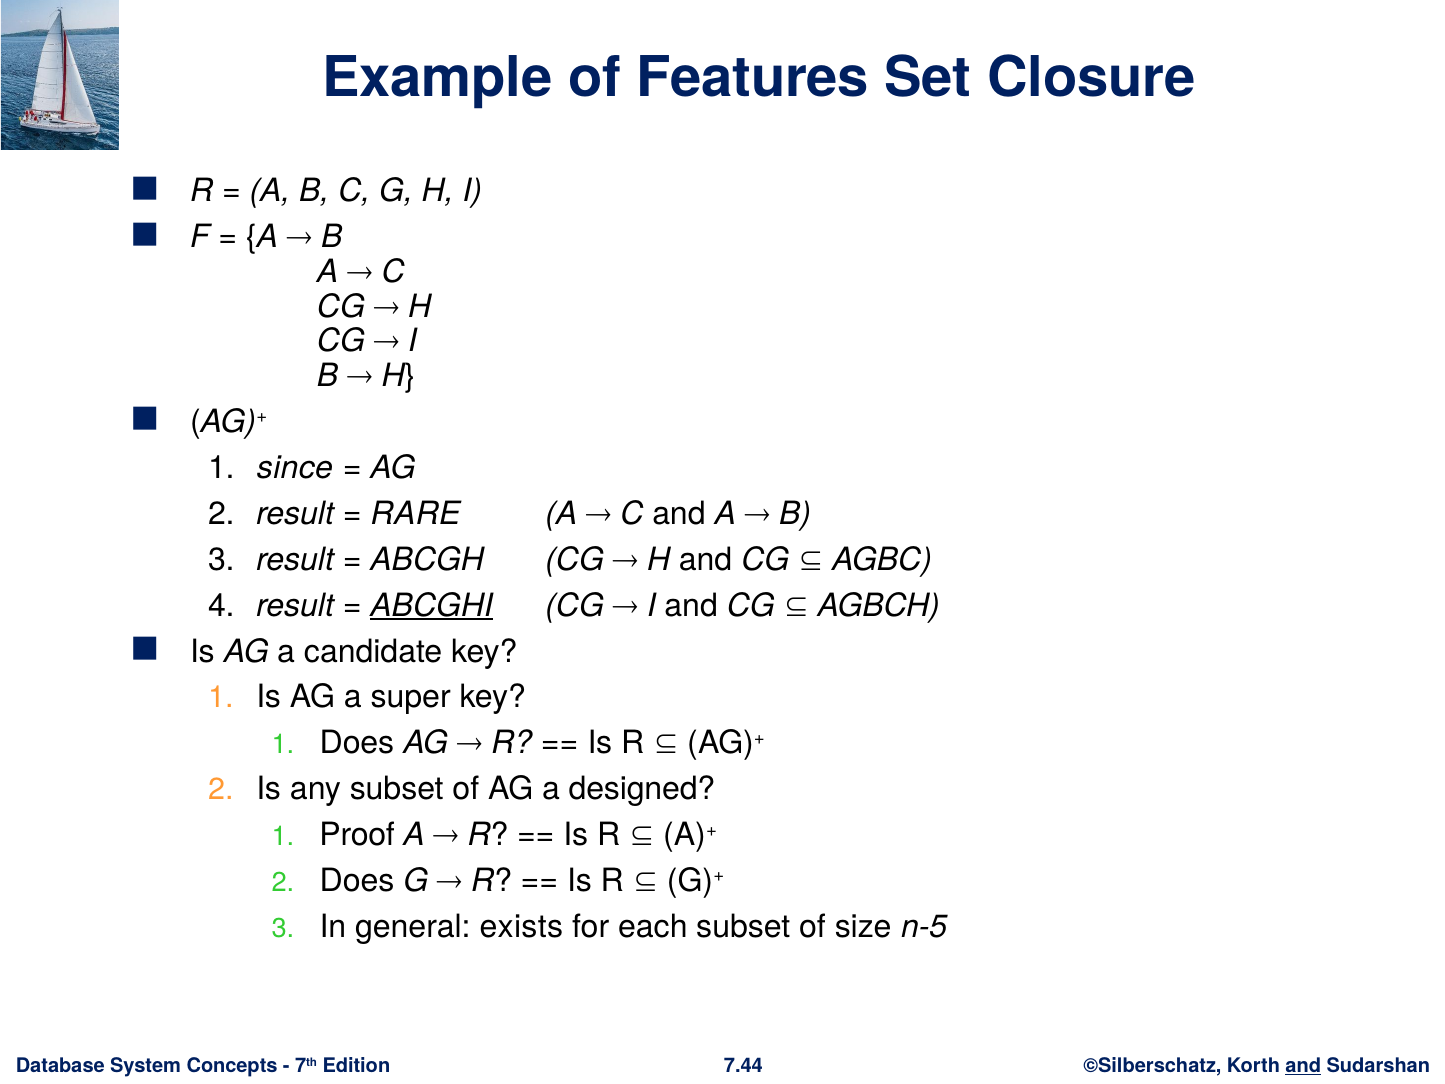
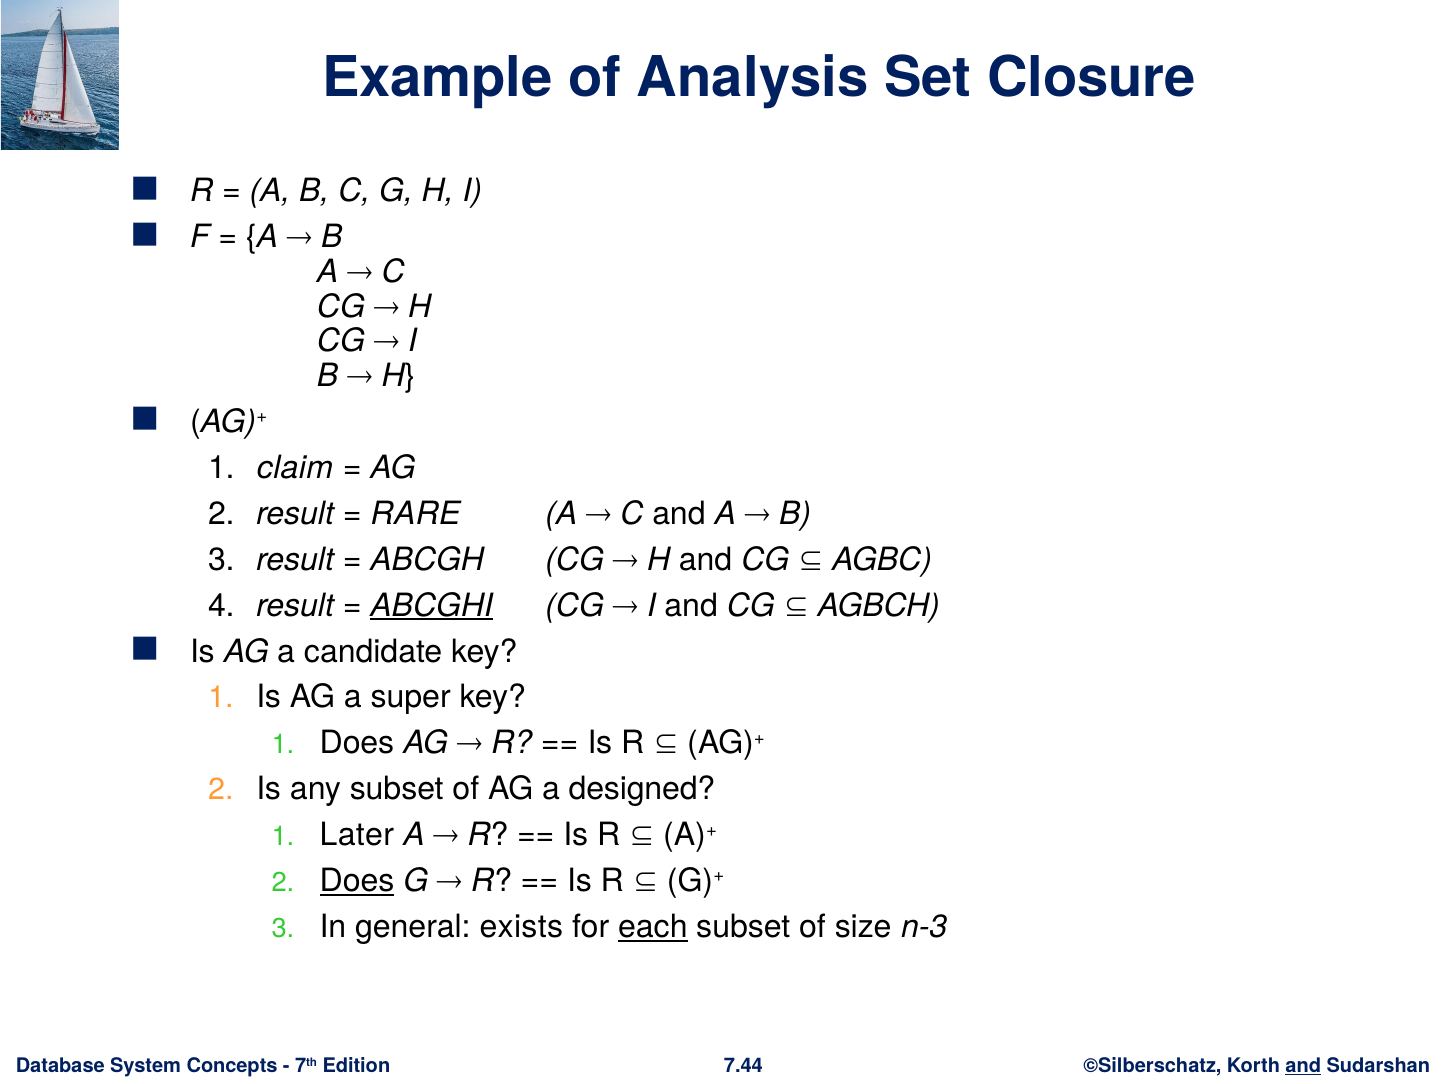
Features: Features -> Analysis (753, 78)
since: since -> claim (295, 468)
Proof: Proof -> Later (357, 835)
Does underline: none -> present (357, 881)
each underline: none -> present (653, 927)
n-5: n-5 -> n-3 (924, 927)
